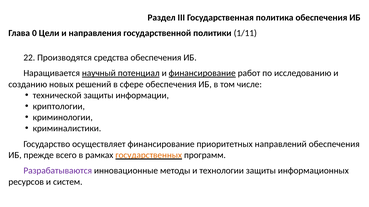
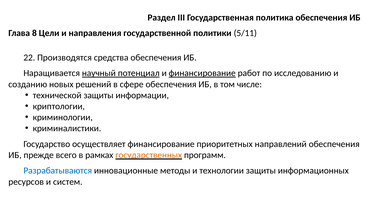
0: 0 -> 8 (34, 33)
1/11: 1/11 -> 5/11 (245, 33)
Разрабатываются colour: purple -> blue (58, 171)
